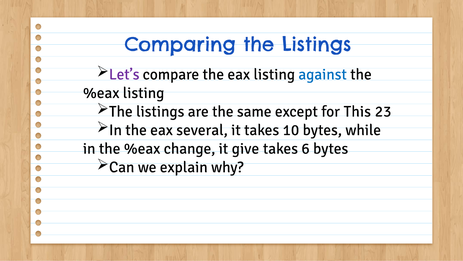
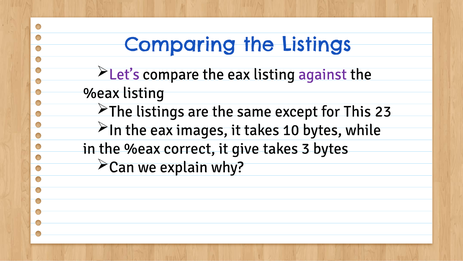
against colour: blue -> purple (323, 74)
several: several -> images (202, 130)
change: change -> correct (189, 148)
6: 6 -> 3 (306, 148)
